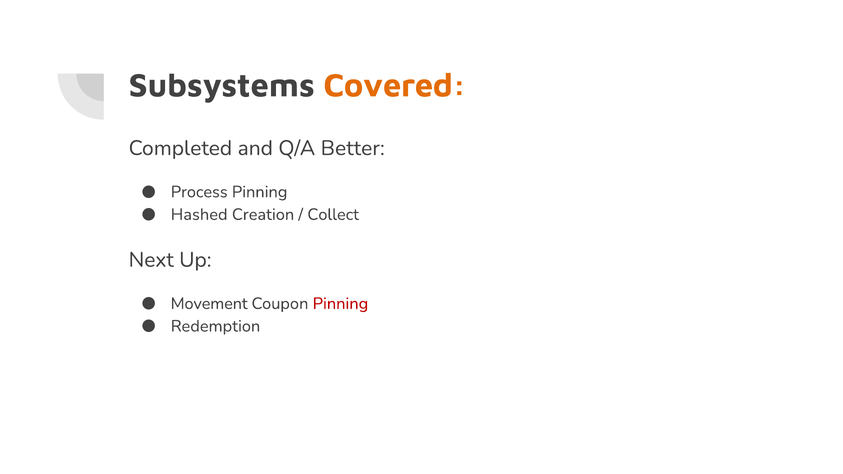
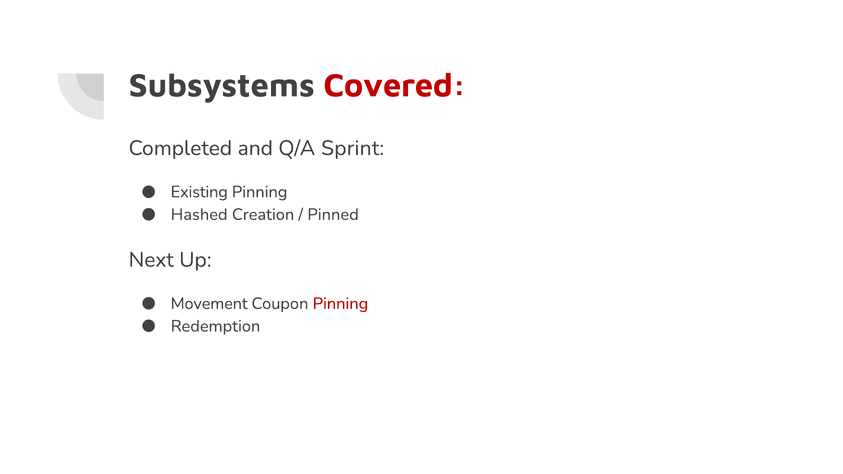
Covered colour: orange -> red (395, 86)
Better: Better -> Sprint (353, 148)
Process: Process -> Existing (199, 192)
Collect: Collect -> Pinned (333, 215)
